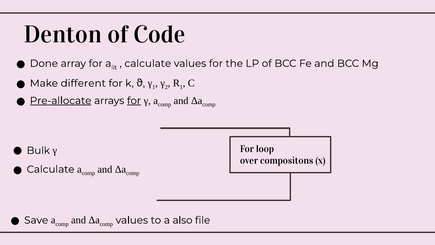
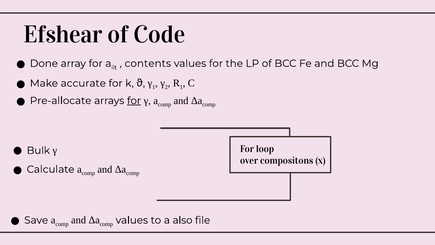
Denton: Denton -> Efshear (63, 34)
calculate: calculate -> contents (148, 63)
different: different -> accurate (83, 83)
Pre-allocate underline: present -> none (61, 101)
